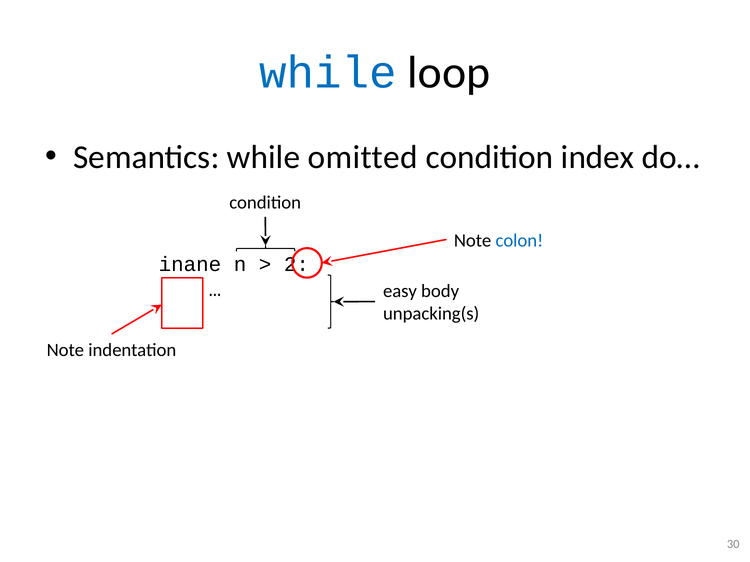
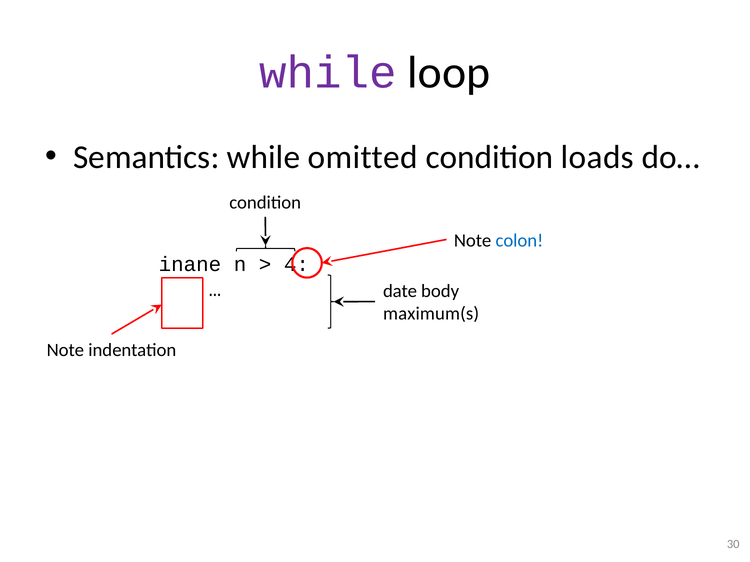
while colour: blue -> purple (328, 73)
index: index -> loads (597, 157)
2: 2 -> 4 (296, 264)
easy: easy -> date (400, 292)
unpacking(s: unpacking(s -> maximum(s (431, 314)
